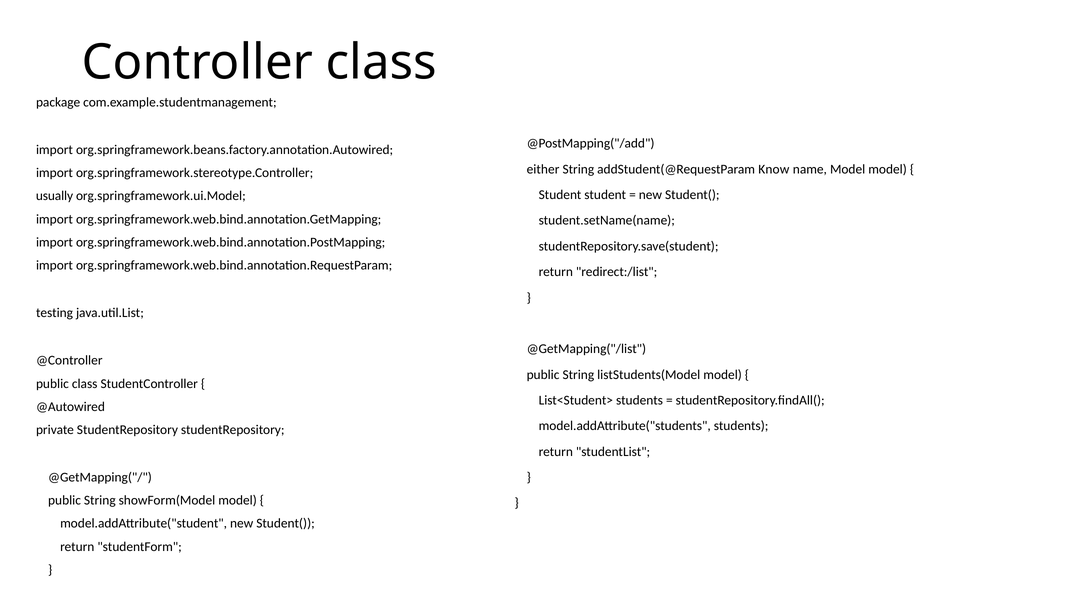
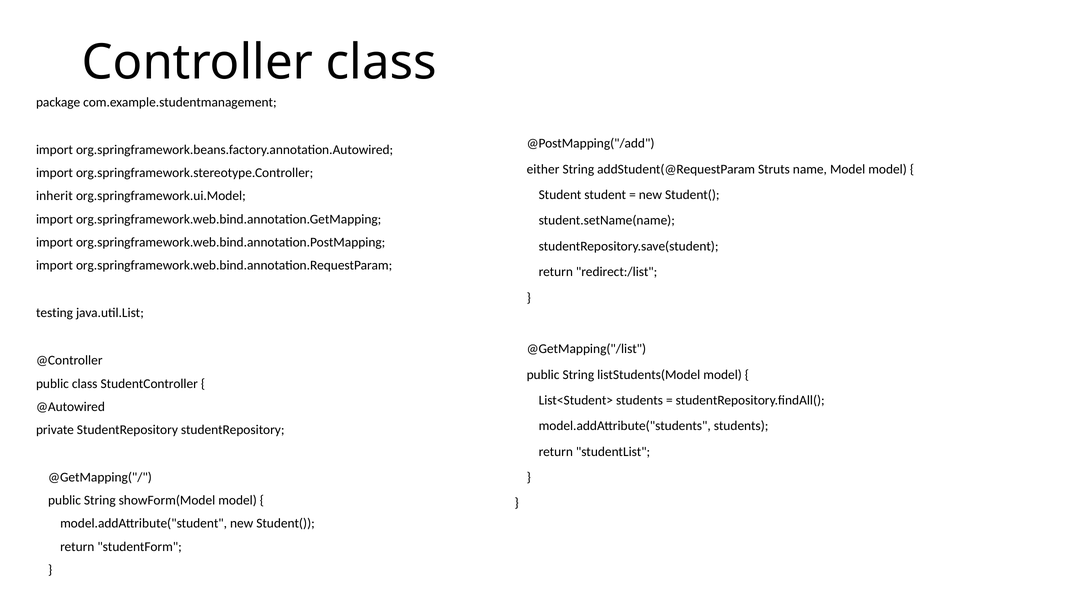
Know: Know -> Struts (774, 169)
usually: usually -> inherit (54, 196)
